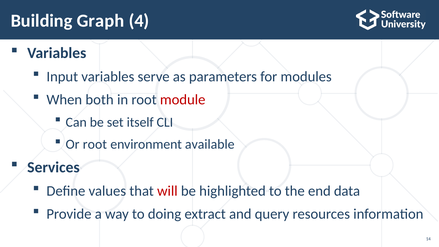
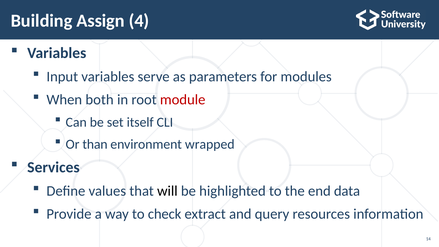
Graph: Graph -> Assign (101, 21)
Or root: root -> than (95, 144)
available: available -> wrapped (210, 144)
will colour: red -> black (167, 191)
doing: doing -> check (165, 214)
